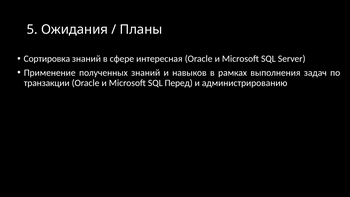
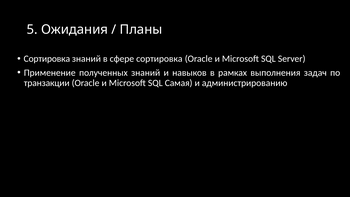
сфере интересная: интересная -> сортировка (159, 59)
Перед: Перед -> Самая (179, 83)
